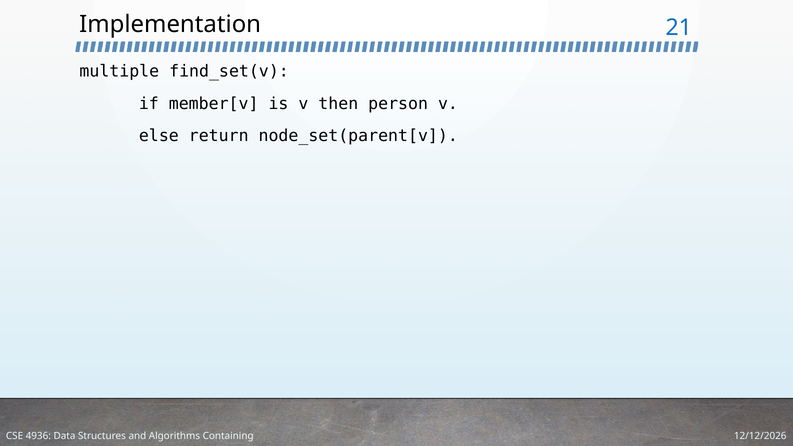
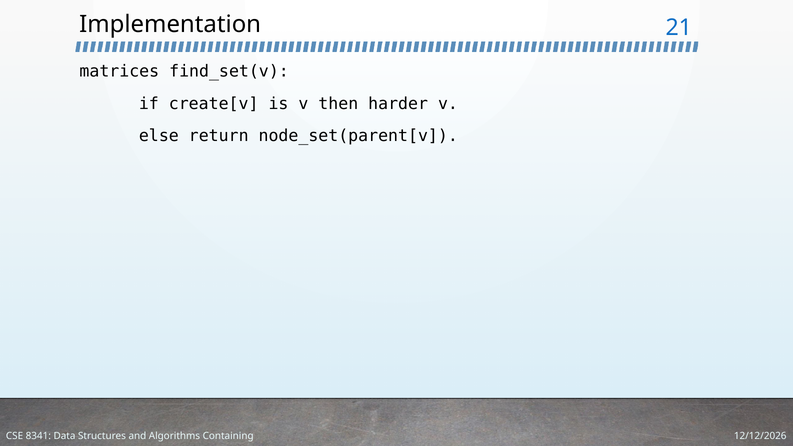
multiple: multiple -> matrices (119, 72)
member[v: member[v -> create[v (214, 104)
person: person -> harder (398, 104)
4936: 4936 -> 8341 (38, 436)
